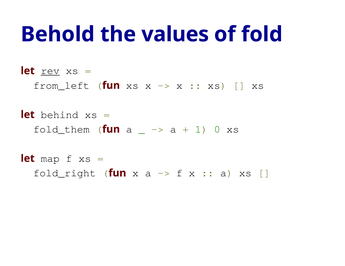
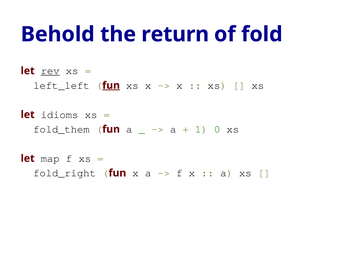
values: values -> return (175, 34)
from_left: from_left -> left_left (62, 86)
fun underline: none -> present (111, 86)
behind: behind -> idioms (60, 115)
